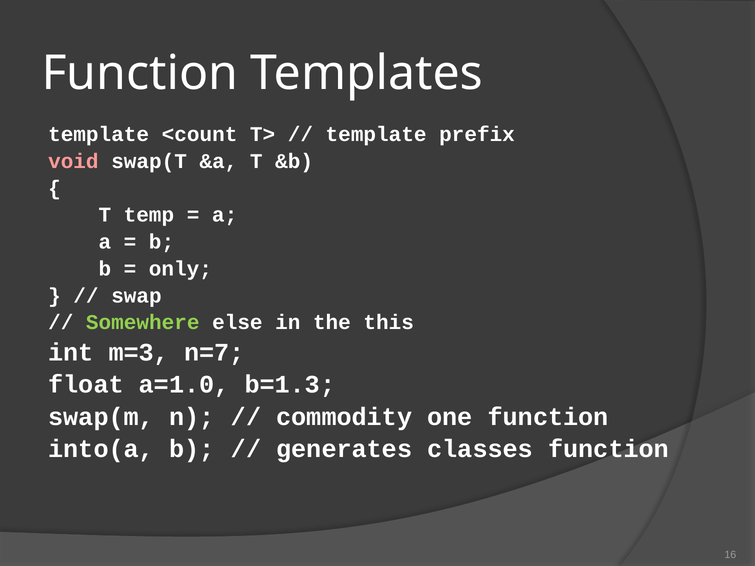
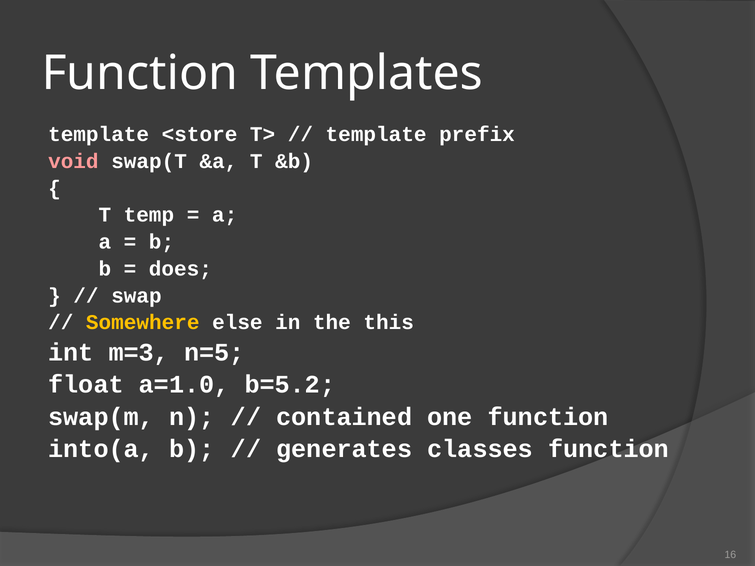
<count: <count -> <store (199, 135)
only: only -> does (180, 269)
Somewhere colour: light green -> yellow (143, 323)
n=7: n=7 -> n=5 (214, 353)
b=1.3: b=1.3 -> b=5.2 (290, 385)
commodity: commodity -> contained (344, 417)
